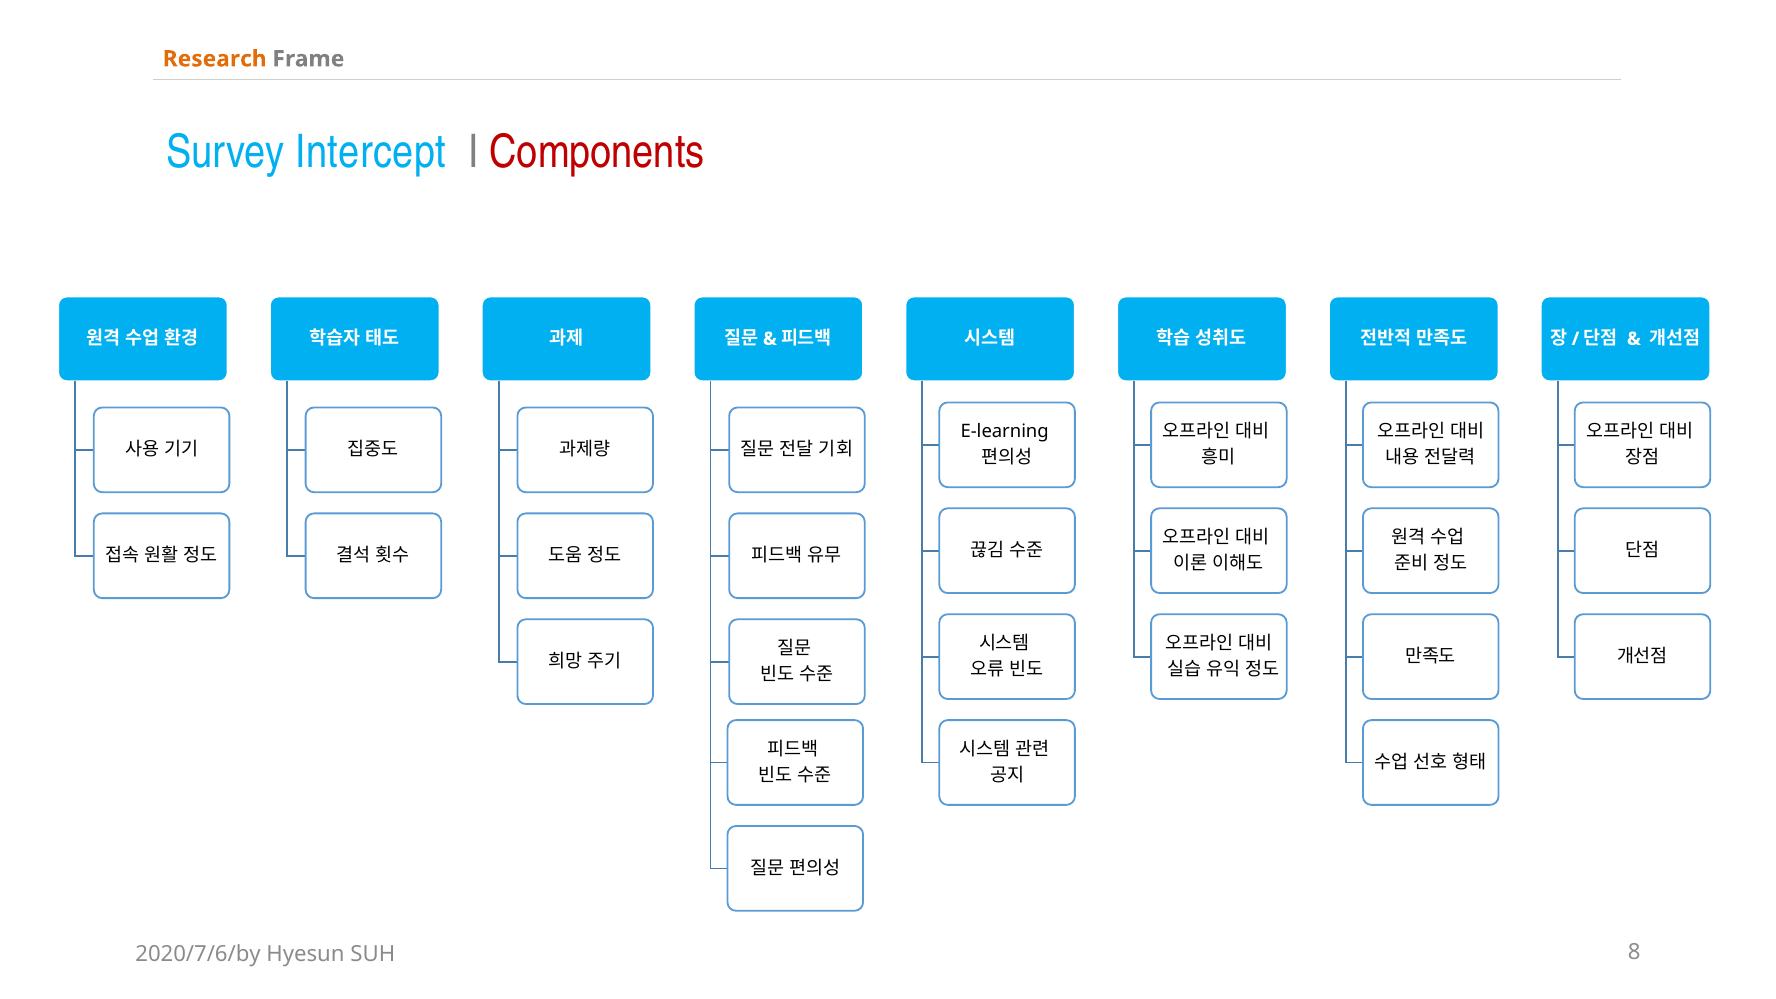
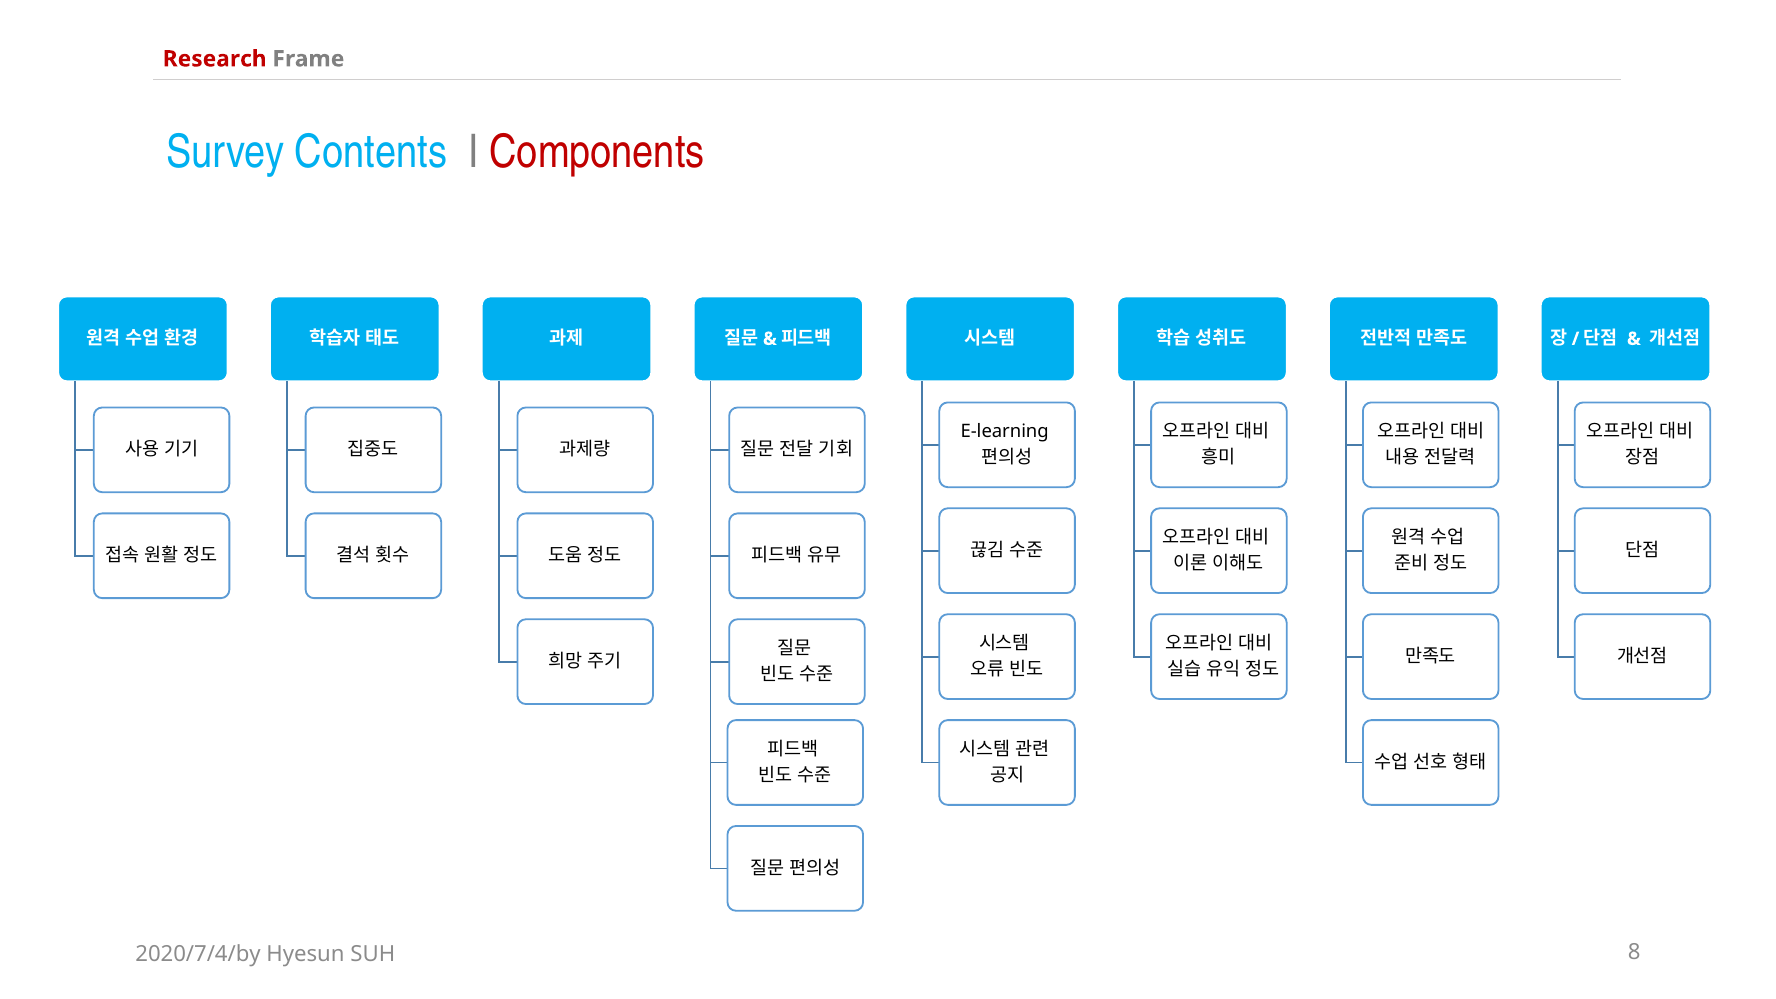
Research colour: orange -> red (215, 59)
Intercept: Intercept -> Contents (371, 152)
2020/7/6/by: 2020/7/6/by -> 2020/7/4/by (198, 954)
